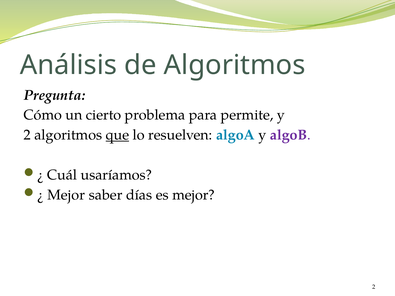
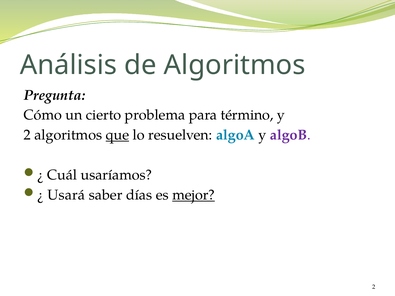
permite: permite -> término (247, 115)
Mejor: Mejor -> Usará (66, 195)
mejor underline: none -> present (194, 195)
